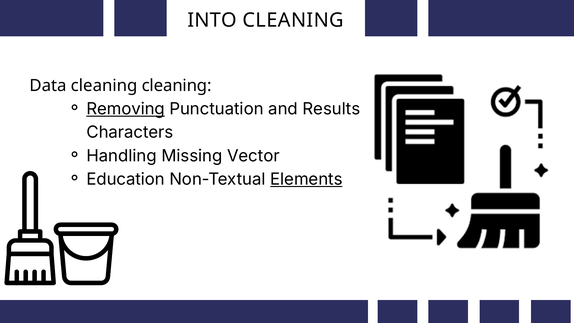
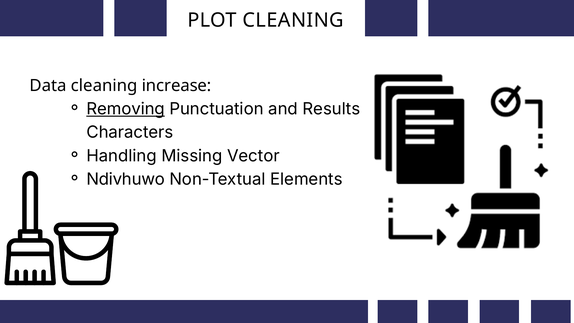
INTO: INTO -> PLOT (212, 20)
cleaning cleaning: cleaning -> increase (177, 86)
Education: Education -> Ndivhuwo (126, 179)
Elements underline: present -> none (306, 179)
